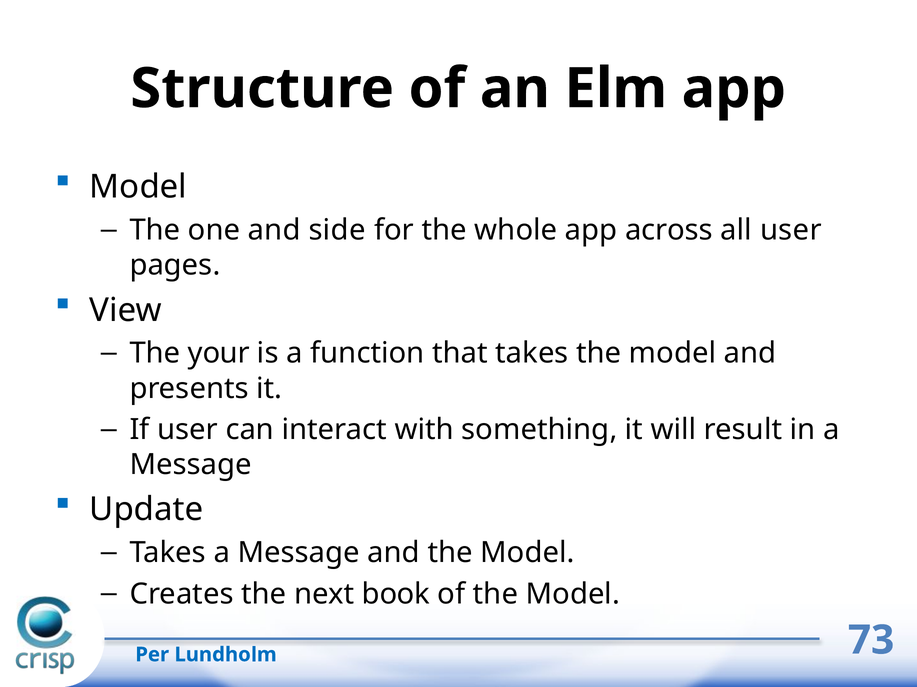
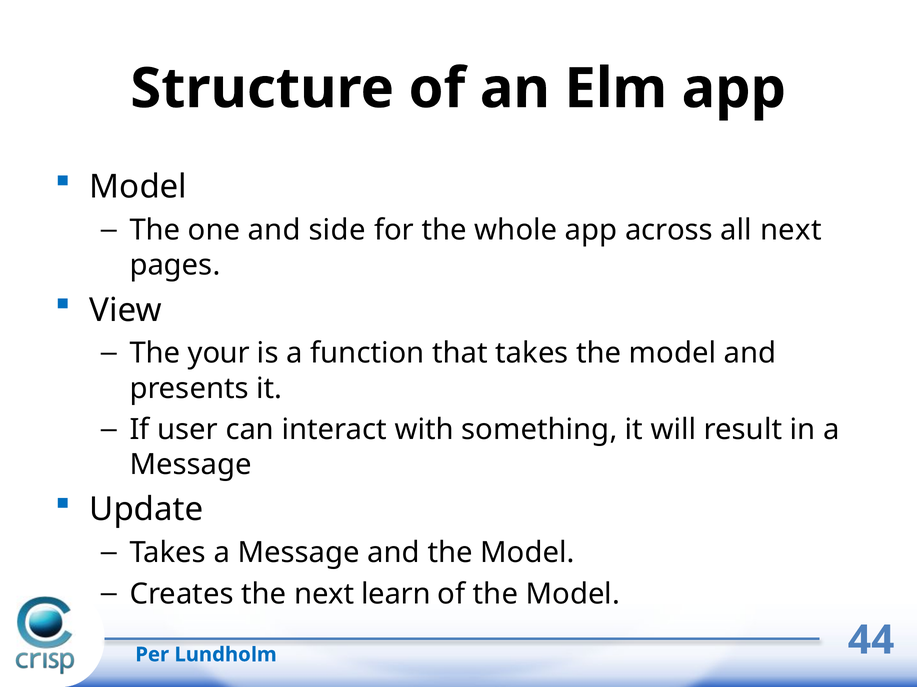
all user: user -> next (791, 230)
book: book -> learn (396, 595)
73: 73 -> 44 (871, 641)
